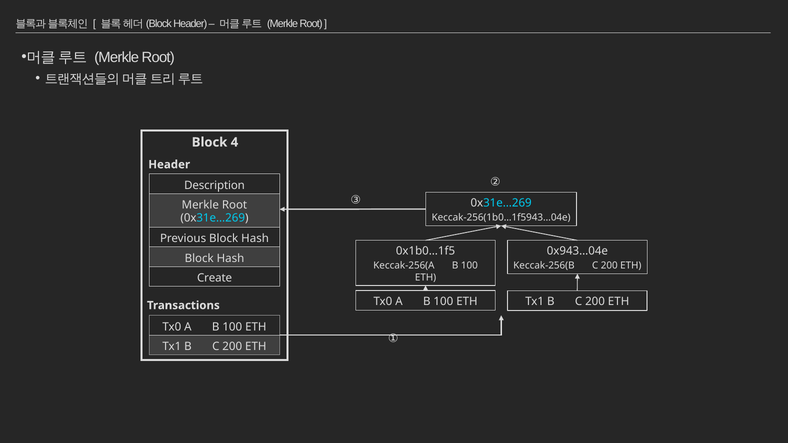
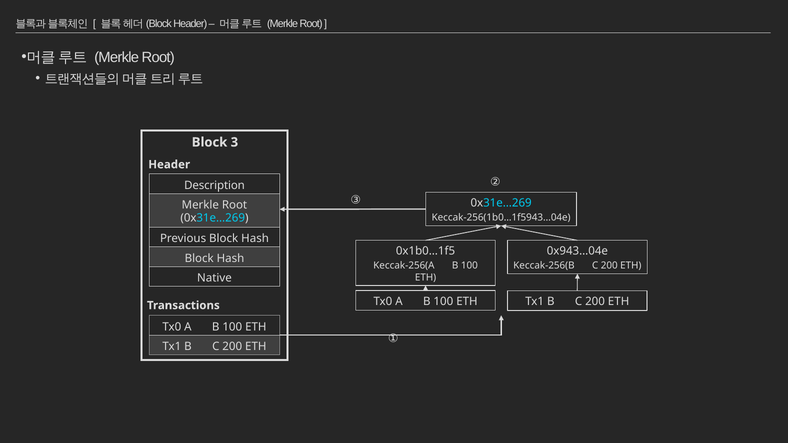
4: 4 -> 3 (234, 142)
Create: Create -> Native (214, 278)
